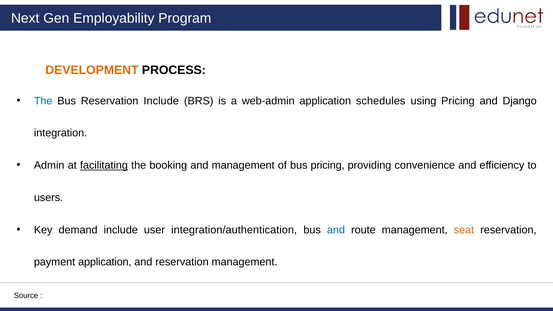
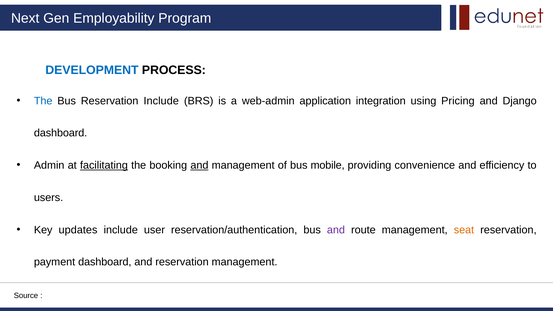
DEVELOPMENT colour: orange -> blue (92, 70)
schedules: schedules -> integration (381, 101)
integration: integration -> dashboard (61, 133)
and underline: none -> present (199, 165)
bus pricing: pricing -> mobile (328, 165)
demand: demand -> updates (78, 230)
integration/authentication: integration/authentication -> reservation/authentication (234, 230)
and colour: blue -> purple (336, 230)
payment application: application -> dashboard (105, 262)
